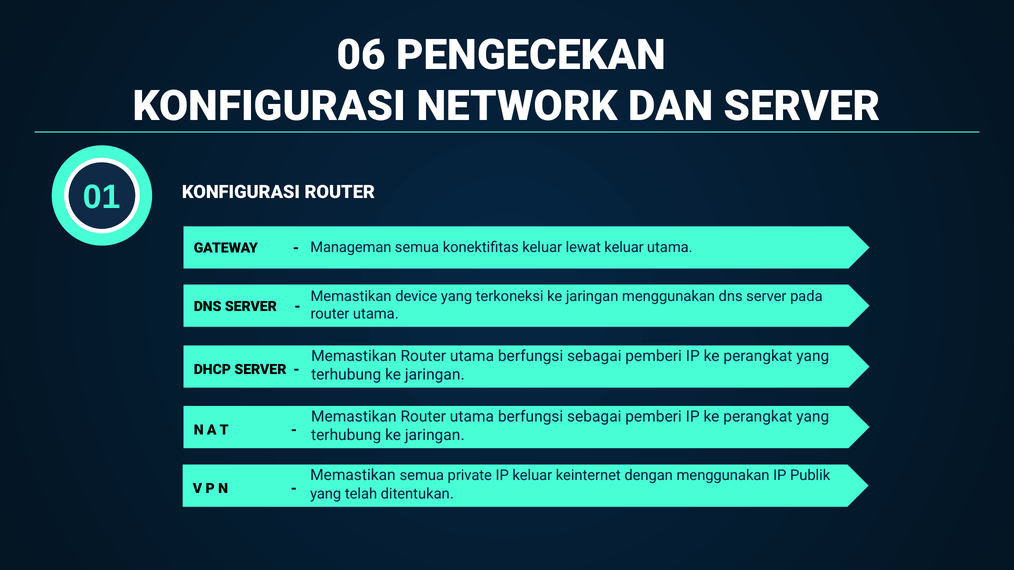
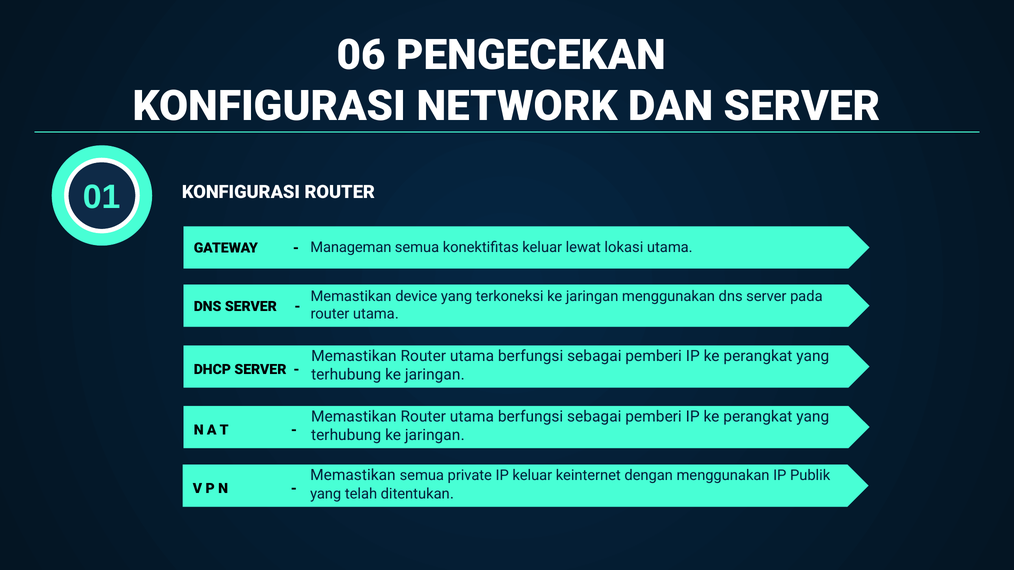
lewat keluar: keluar -> lokasi (624, 247)
